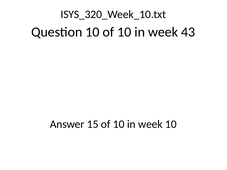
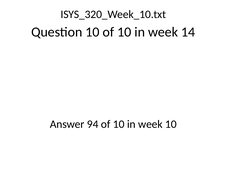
43: 43 -> 14 (188, 32)
15: 15 -> 94 (93, 124)
